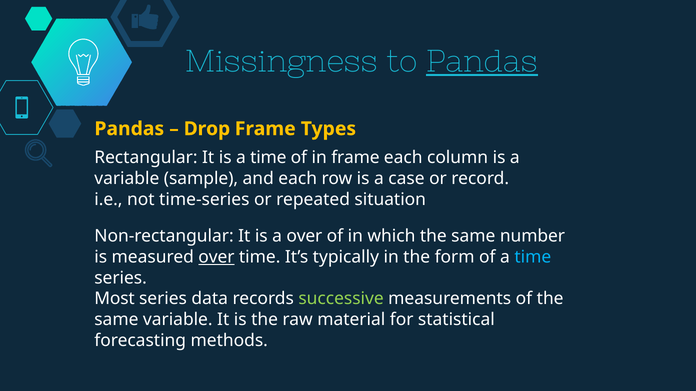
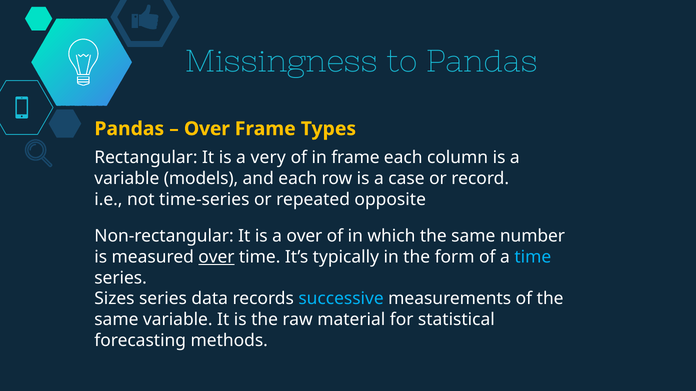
Pandas underline: present -> none (482, 62)
Drop: Drop -> Over (207, 129)
is a time: time -> very (268, 158)
sample: sample -> models (201, 179)
situation: situation -> opposite (390, 200)
Most: Most -> Sizes (114, 299)
successive colour: light green -> light blue (341, 299)
